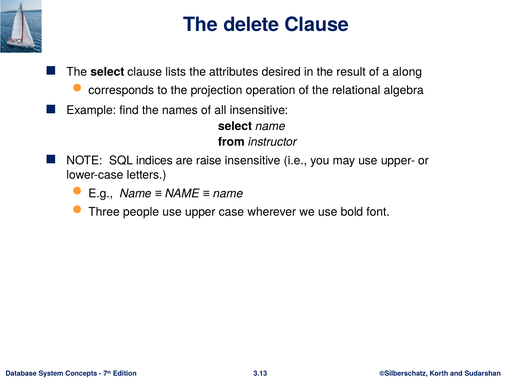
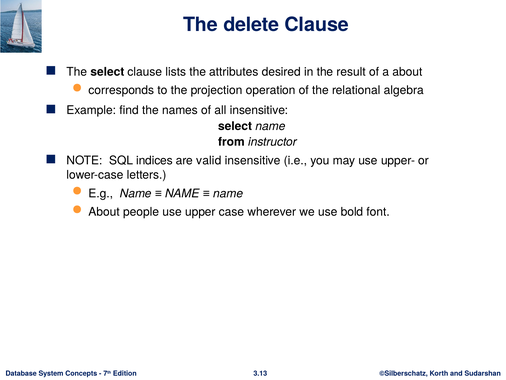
a along: along -> about (407, 72)
raise: raise -> valid (209, 160)
Three: Three -> About (104, 212)
